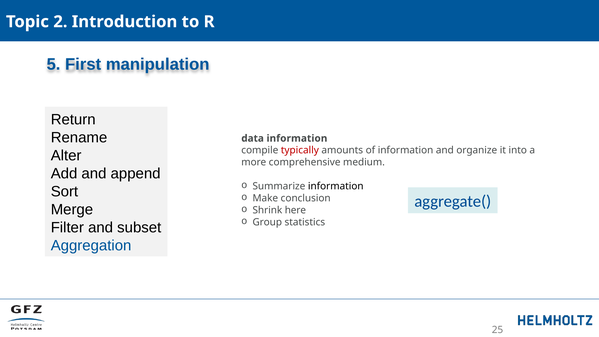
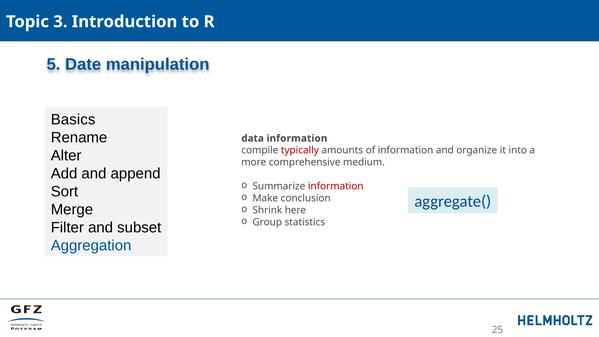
2: 2 -> 3 (60, 22)
First: First -> Date (83, 64)
Return: Return -> Basics (73, 120)
information colour: black -> red (336, 186)
